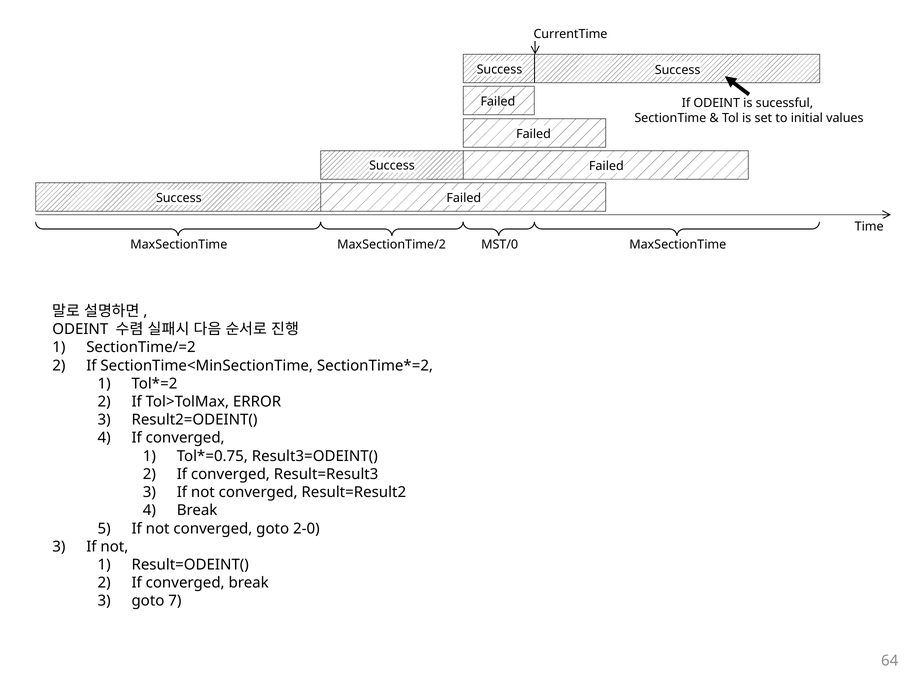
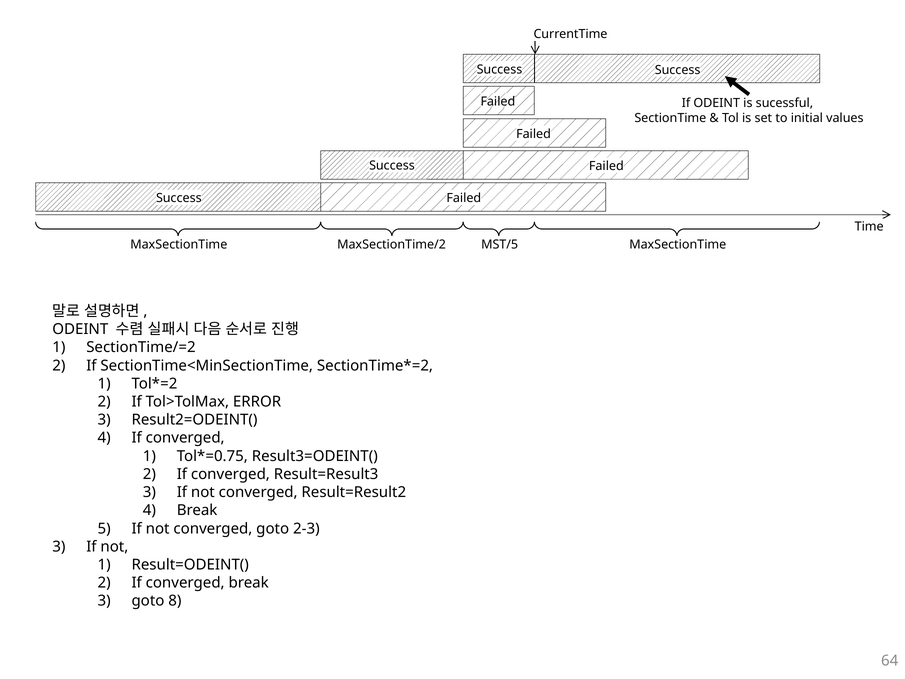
MST/0: MST/0 -> MST/5 (500, 244)
2-0: 2-0 -> 2-3 (306, 528)
7: 7 -> 8 (175, 601)
